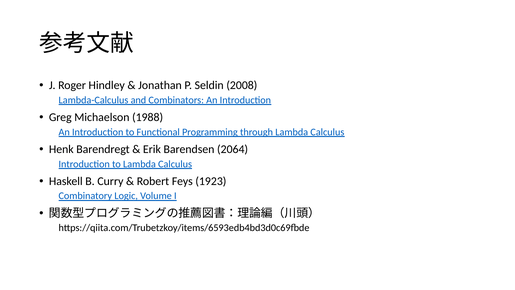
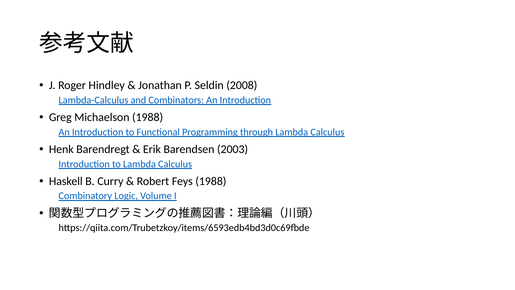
2064: 2064 -> 2003 (233, 149)
Feys 1923: 1923 -> 1988 (211, 181)
